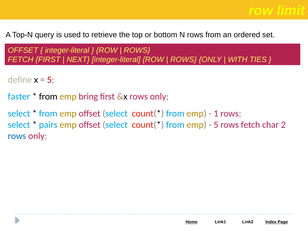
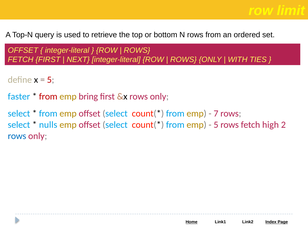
from colour: black -> red (48, 97)
1: 1 -> 7 (216, 114)
pairs: pairs -> nulls (48, 125)
char: char -> high (271, 125)
